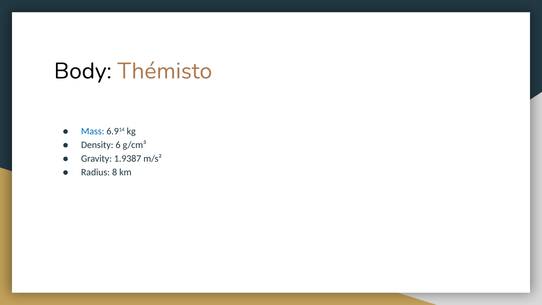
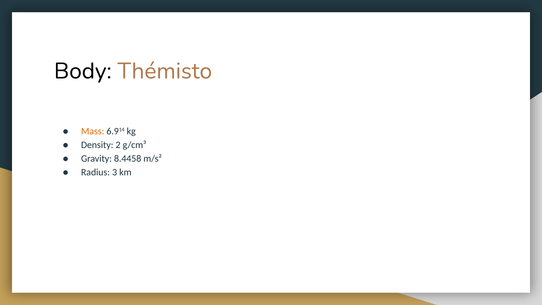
Mass colour: blue -> orange (93, 131)
6: 6 -> 2 (118, 145)
1.9387: 1.9387 -> 8.4458 (128, 159)
8: 8 -> 3 (115, 172)
